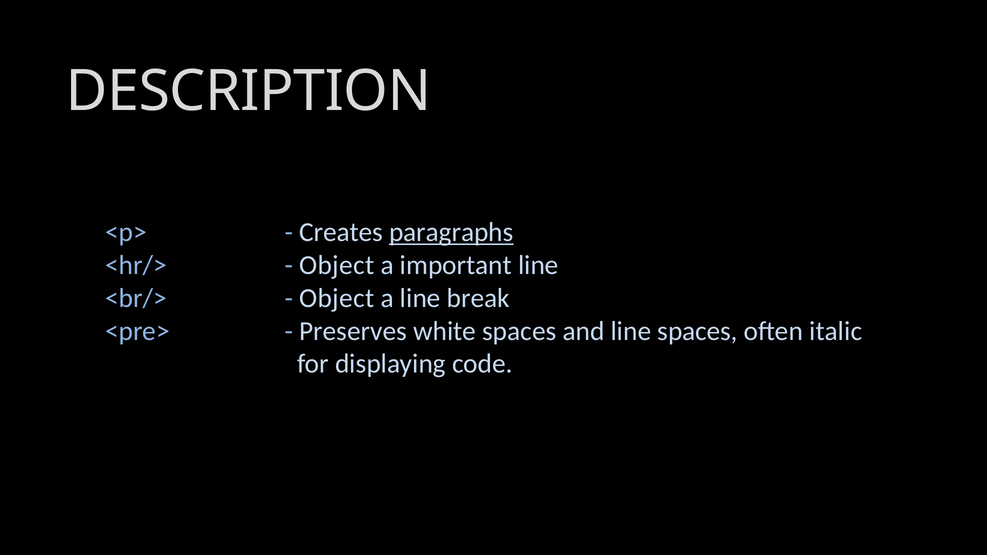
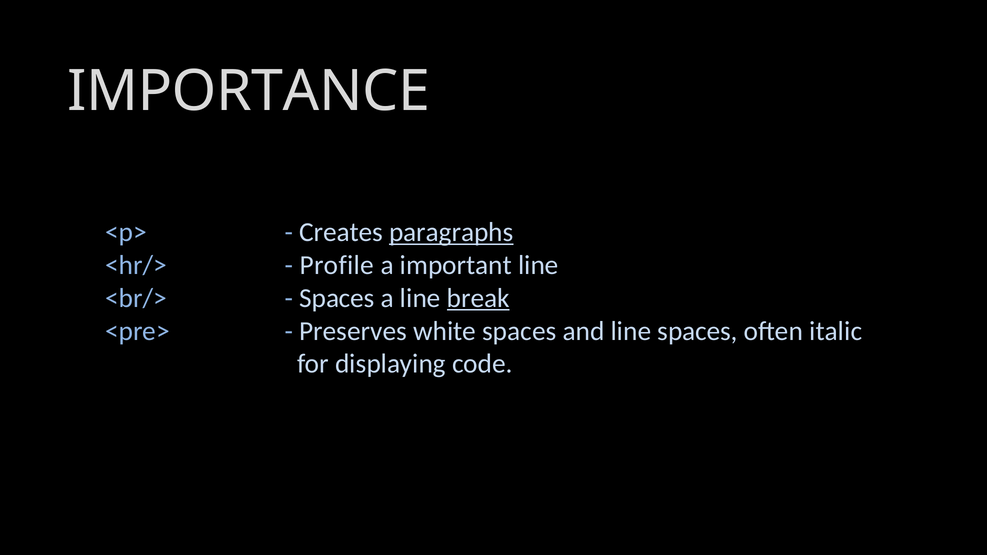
DESCRIPTION: DESCRIPTION -> IMPORTANCE (249, 92)
Object: Object -> Profile (337, 265)
Object: Object -> Spaces (337, 298)
break underline: none -> present (478, 298)
